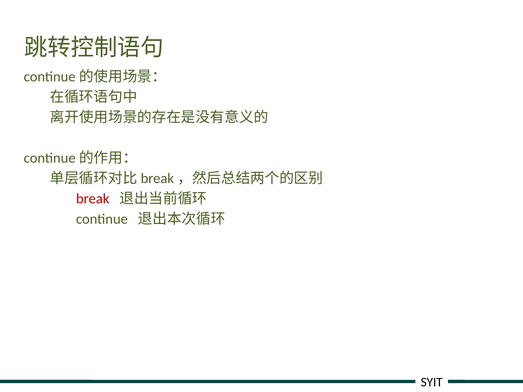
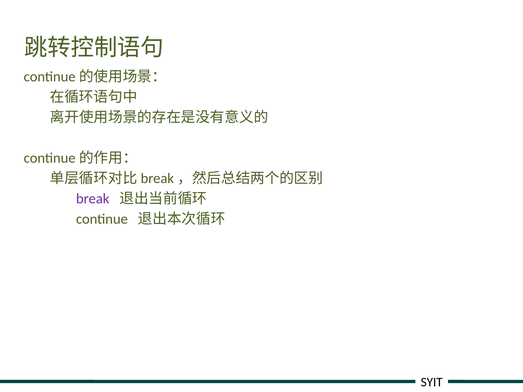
break colour: red -> purple (93, 199)
